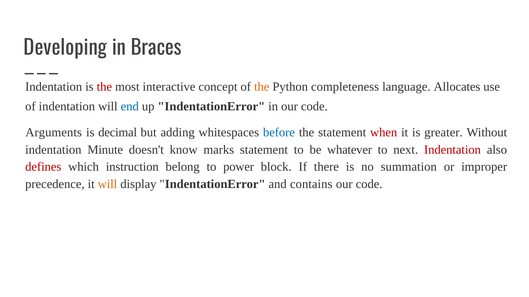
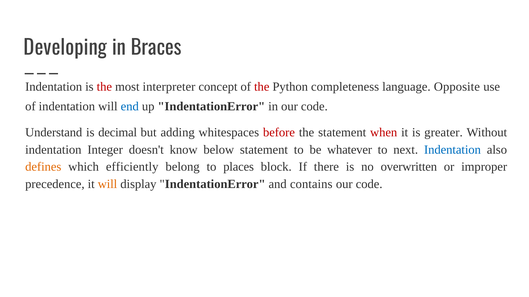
interactive: interactive -> interpreter (169, 87)
the colour: orange -> red (262, 87)
Allocates: Allocates -> Opposite (457, 87)
Arguments: Arguments -> Understand (54, 133)
before colour: blue -> red (279, 133)
Minute: Minute -> Integer (105, 150)
marks: marks -> below (219, 150)
Indentation colour: red -> blue (452, 150)
defines colour: red -> orange (43, 167)
instruction: instruction -> efficiently (132, 167)
power: power -> places (239, 167)
summation: summation -> overwritten (409, 167)
